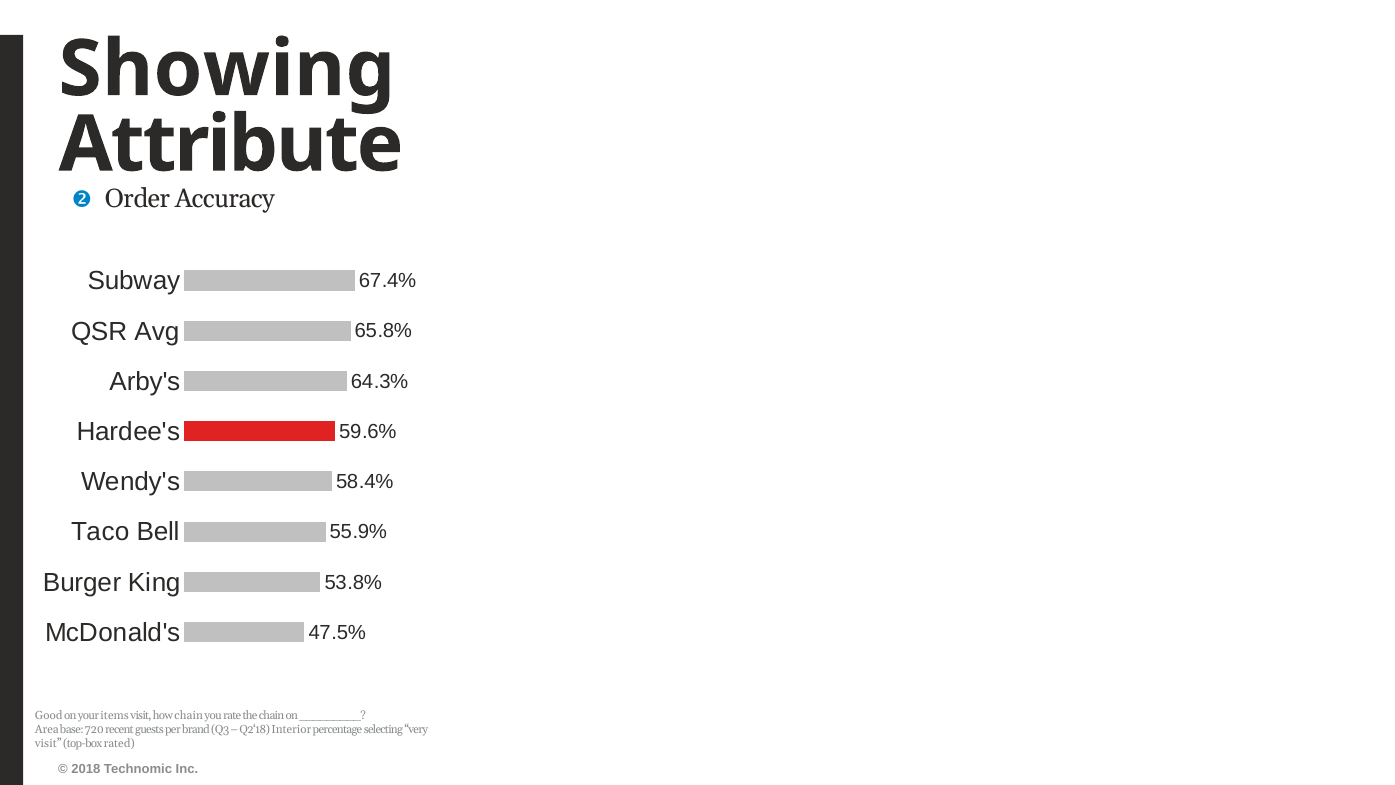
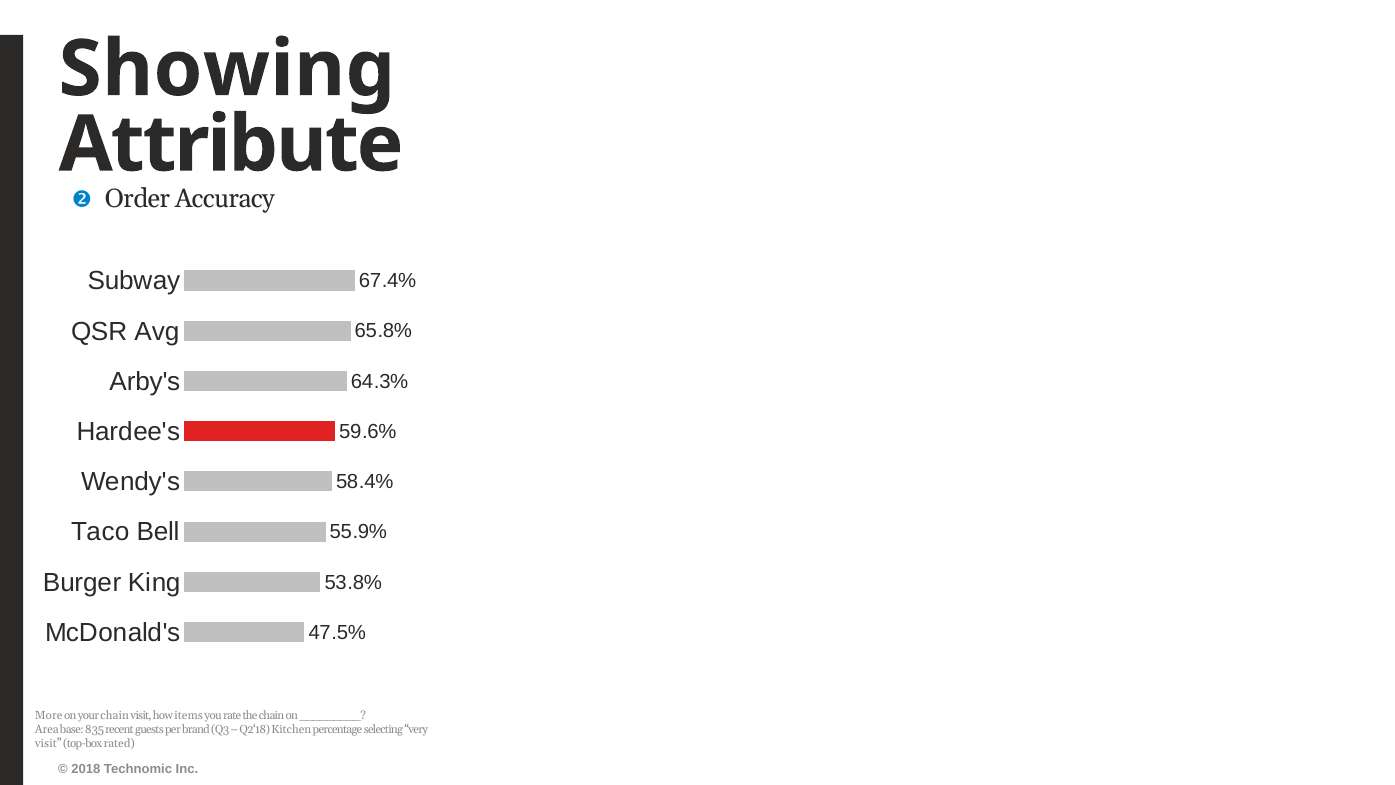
Good: Good -> More (49, 715)
your items: items -> chain (115, 715)
how chain: chain -> items (189, 715)
720: 720 -> 835 (94, 729)
Interior: Interior -> Kitchen (291, 729)
